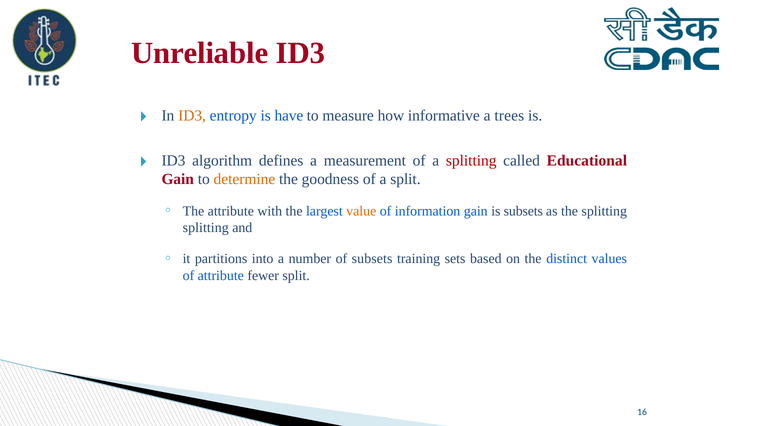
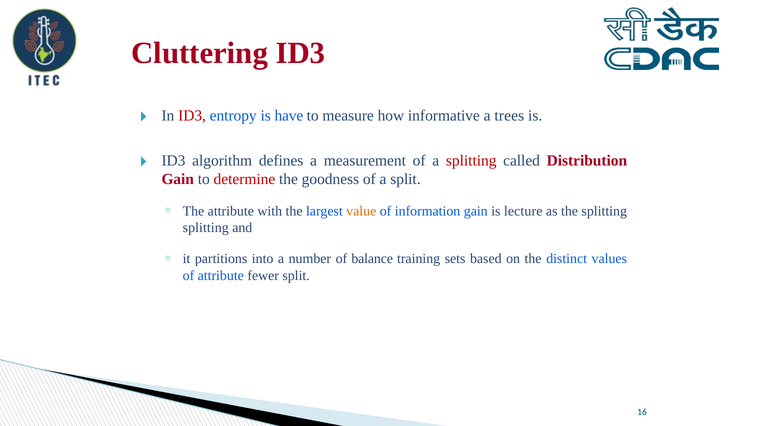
Unreliable: Unreliable -> Cluttering (200, 53)
ID3 colour: orange -> red (192, 116)
Educational: Educational -> Distribution (587, 161)
determine colour: orange -> red (244, 179)
is subsets: subsets -> lecture (523, 211)
of subsets: subsets -> balance (372, 259)
